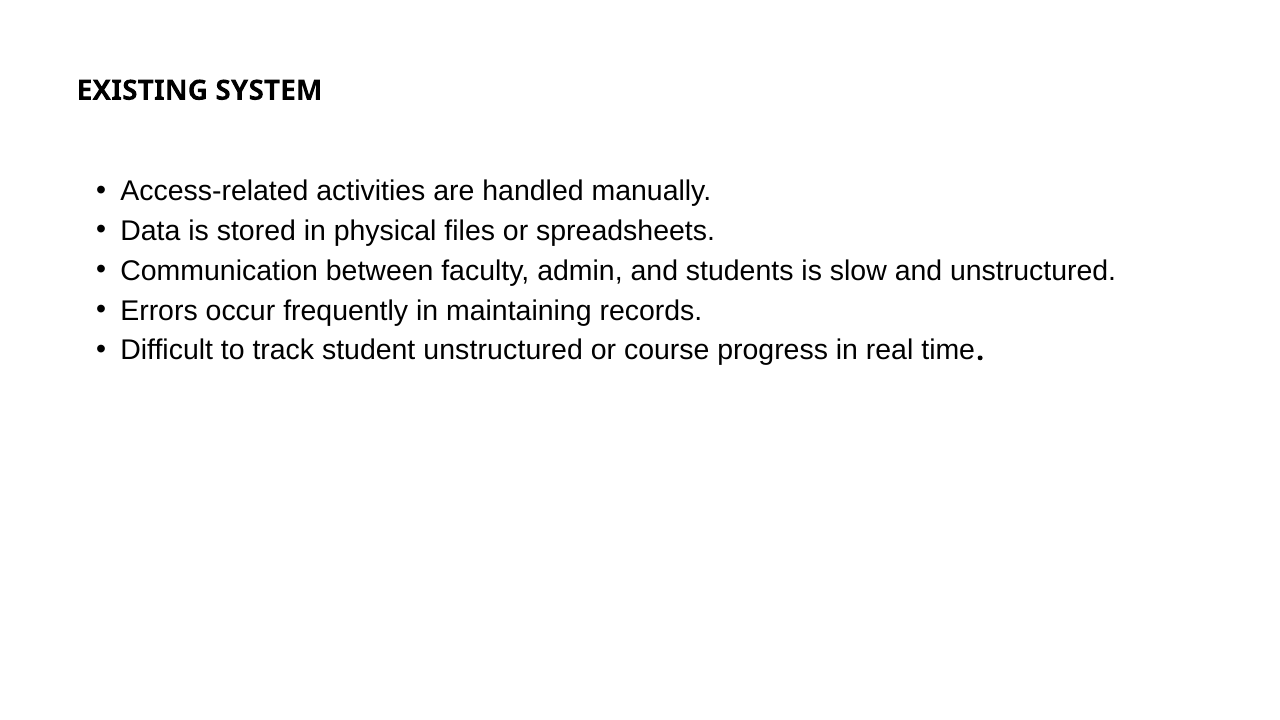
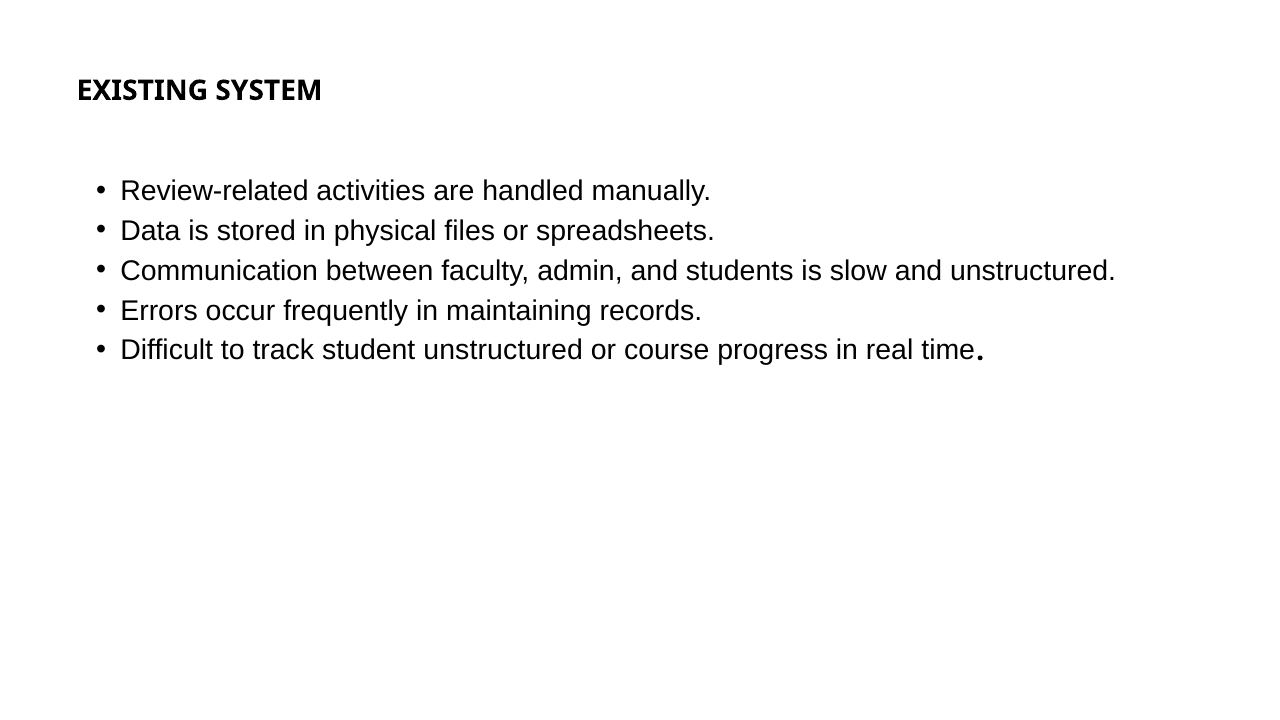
Access-related: Access-related -> Review-related (214, 191)
